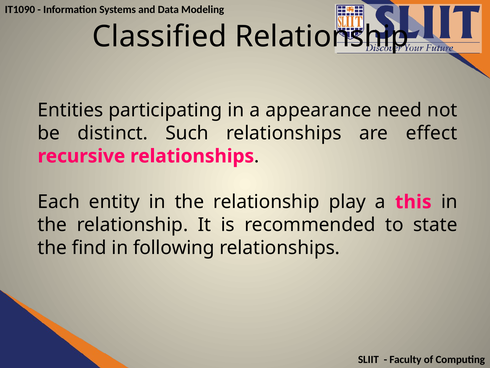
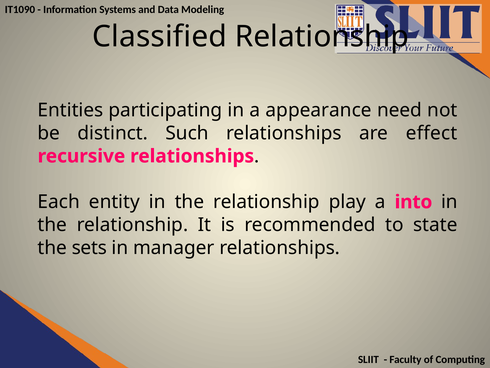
this: this -> into (414, 202)
find: find -> sets (89, 247)
following: following -> manager (174, 247)
